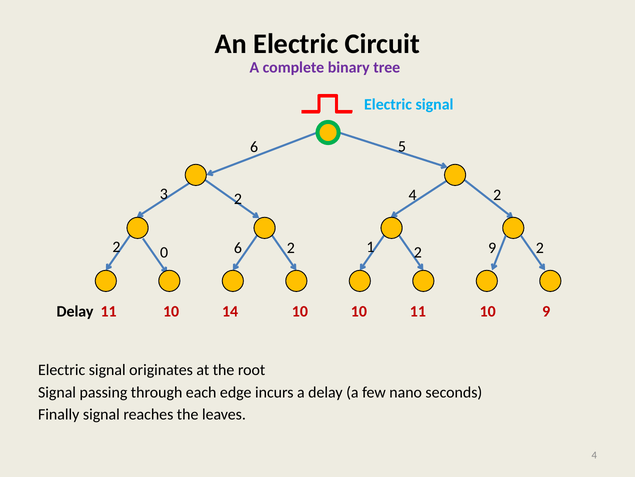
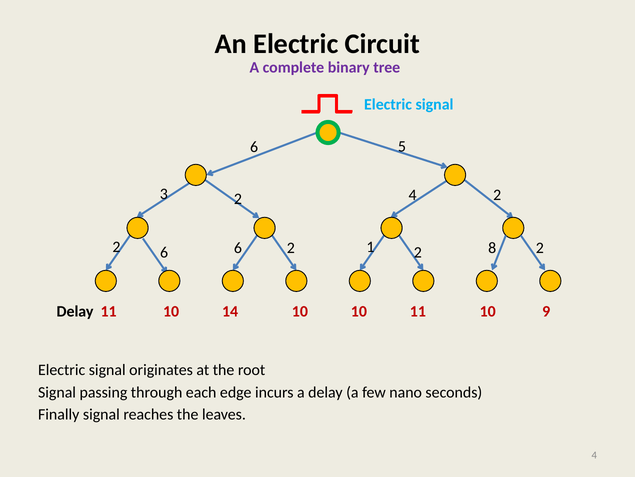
0: 0 -> 6 (164, 252)
2 9: 9 -> 8 (492, 247)
